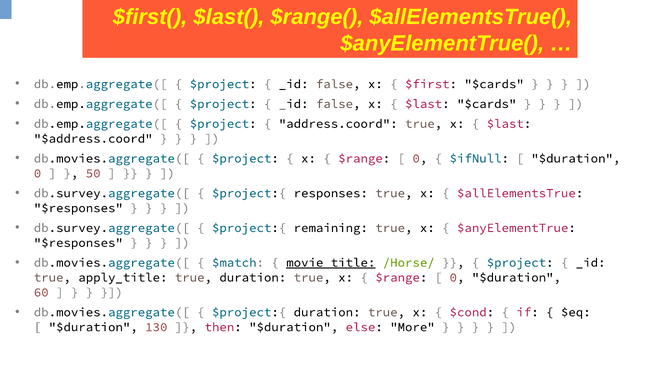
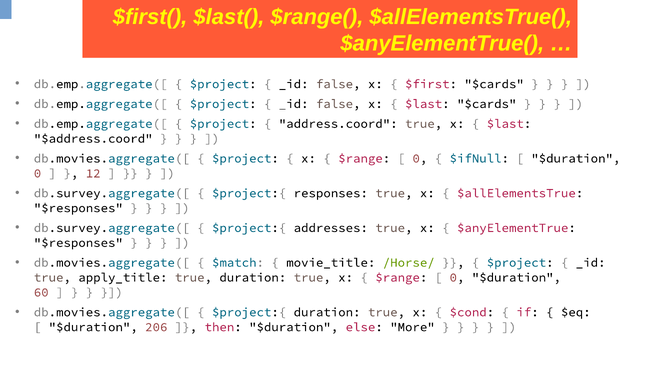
50: 50 -> 12 (93, 173)
remaining: remaining -> addresses (331, 227)
movie_title underline: present -> none (331, 262)
130: 130 -> 206 (156, 326)
